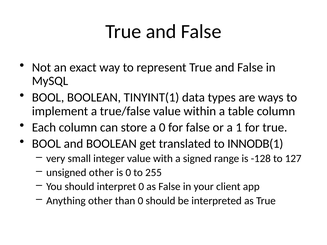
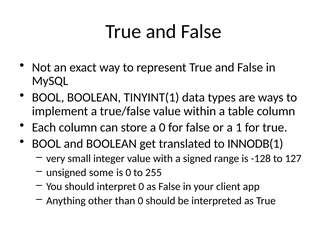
unsigned other: other -> some (101, 173)
